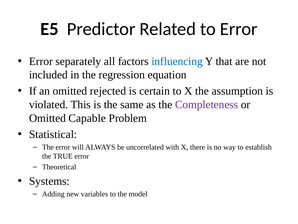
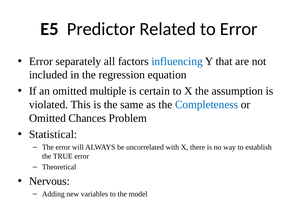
rejected: rejected -> multiple (108, 91)
Completeness colour: purple -> blue (207, 104)
Capable: Capable -> Chances (87, 118)
Systems: Systems -> Nervous (49, 181)
